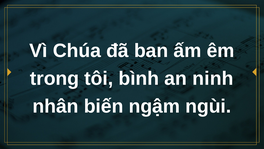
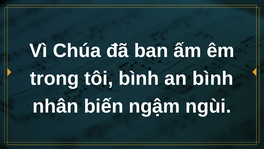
an ninh: ninh -> bình (213, 78)
